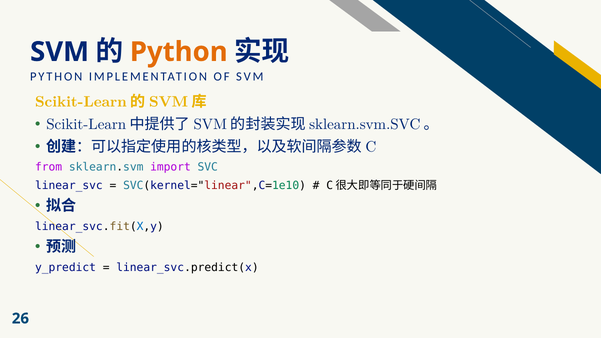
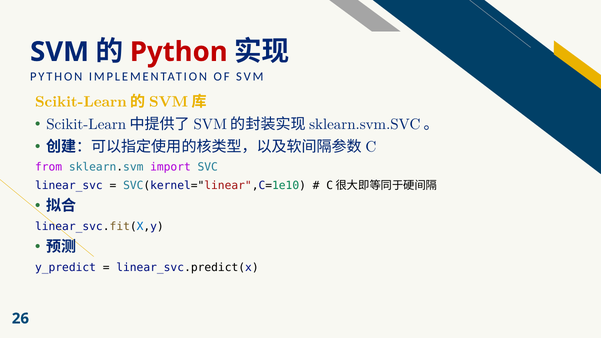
Python colour: orange -> red (179, 52)
